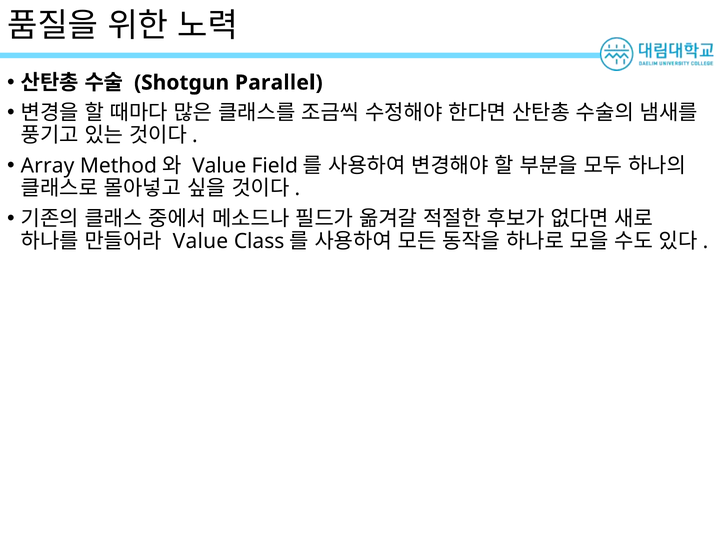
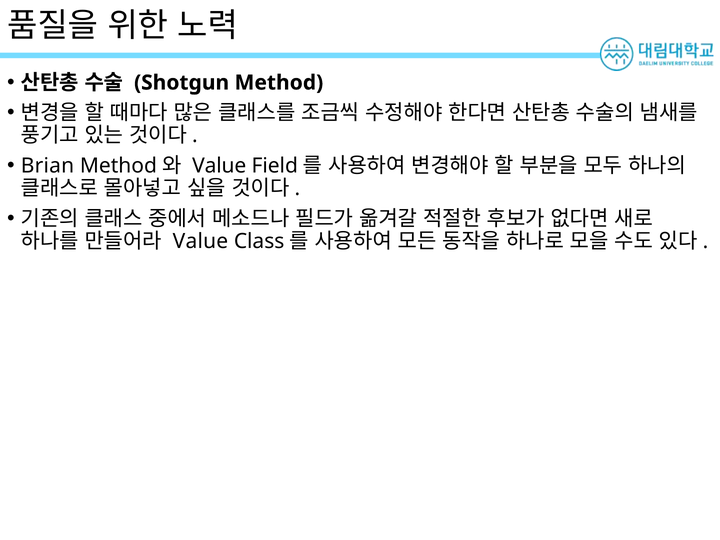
Shotgun Parallel: Parallel -> Method (279, 83)
Array: Array -> Brian (48, 166)
